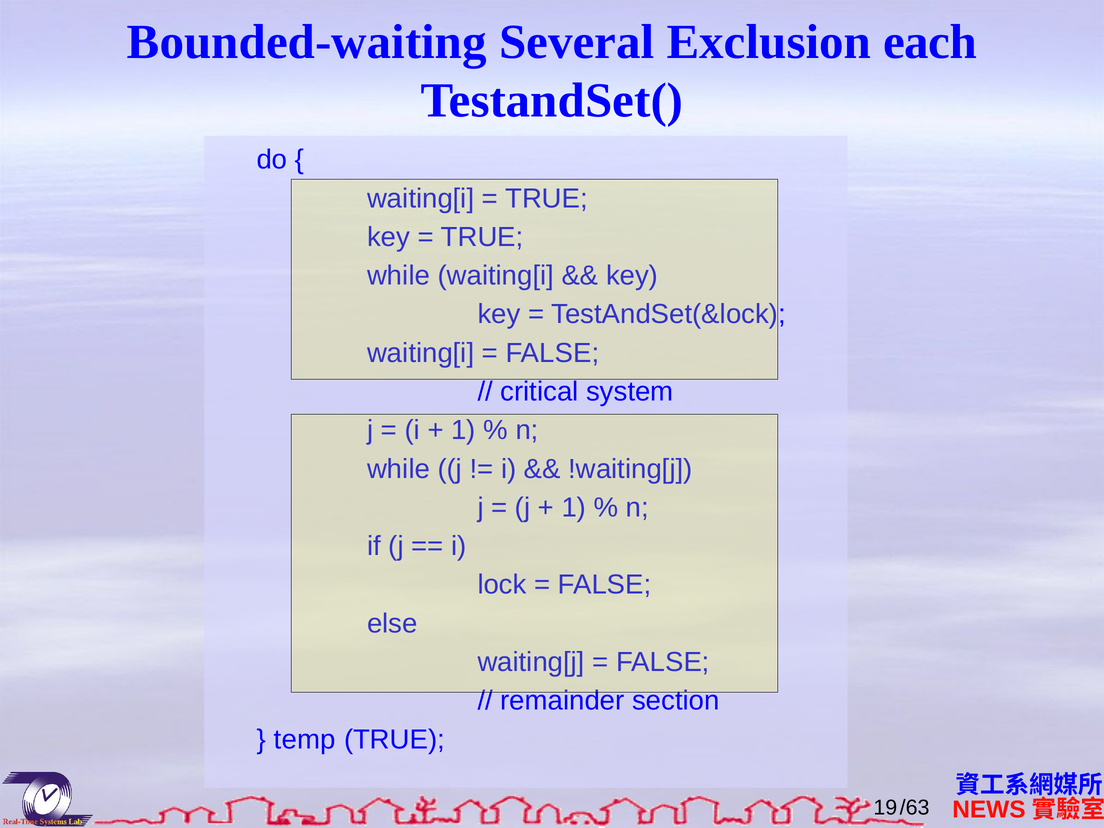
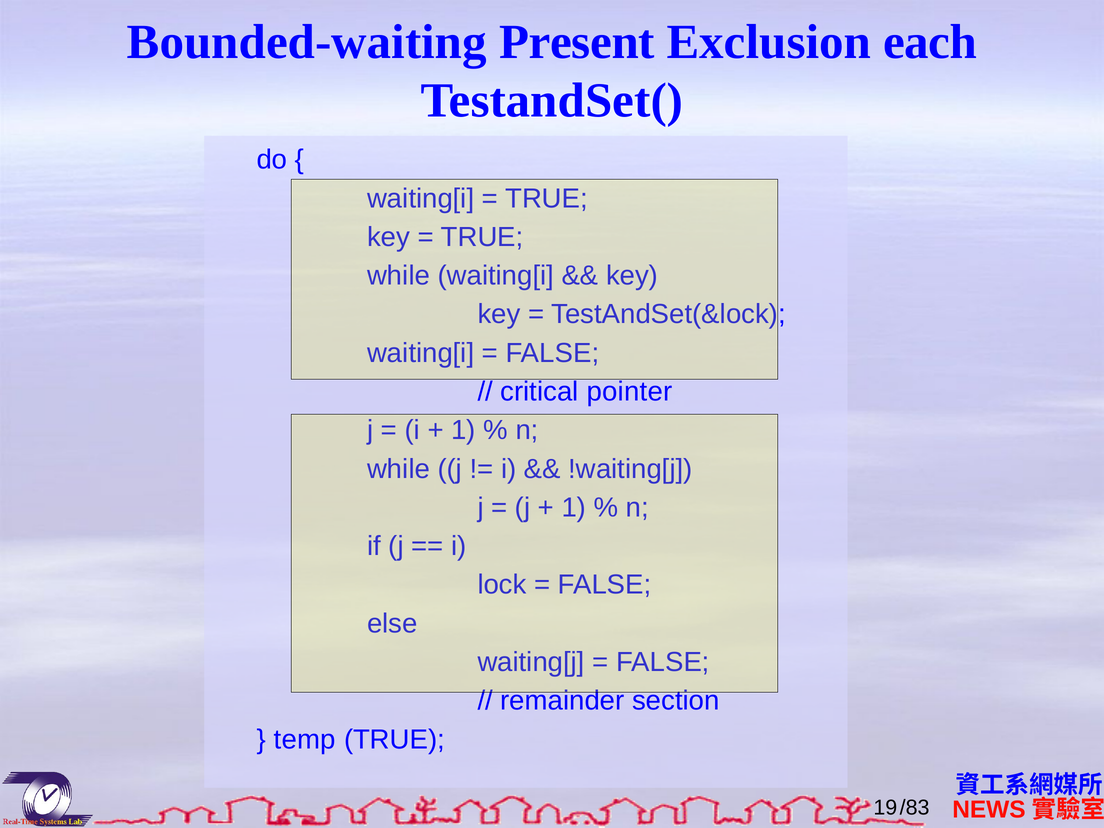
Several: Several -> Present (577, 42)
system: system -> pointer (630, 392)
/63: /63 -> /83 (915, 808)
